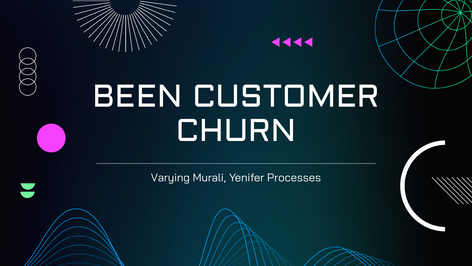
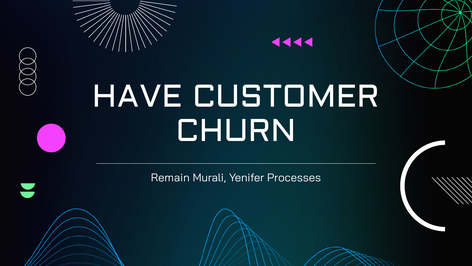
BEEN: BEEN -> HAVE (137, 96)
Varying: Varying -> Remain (170, 177)
